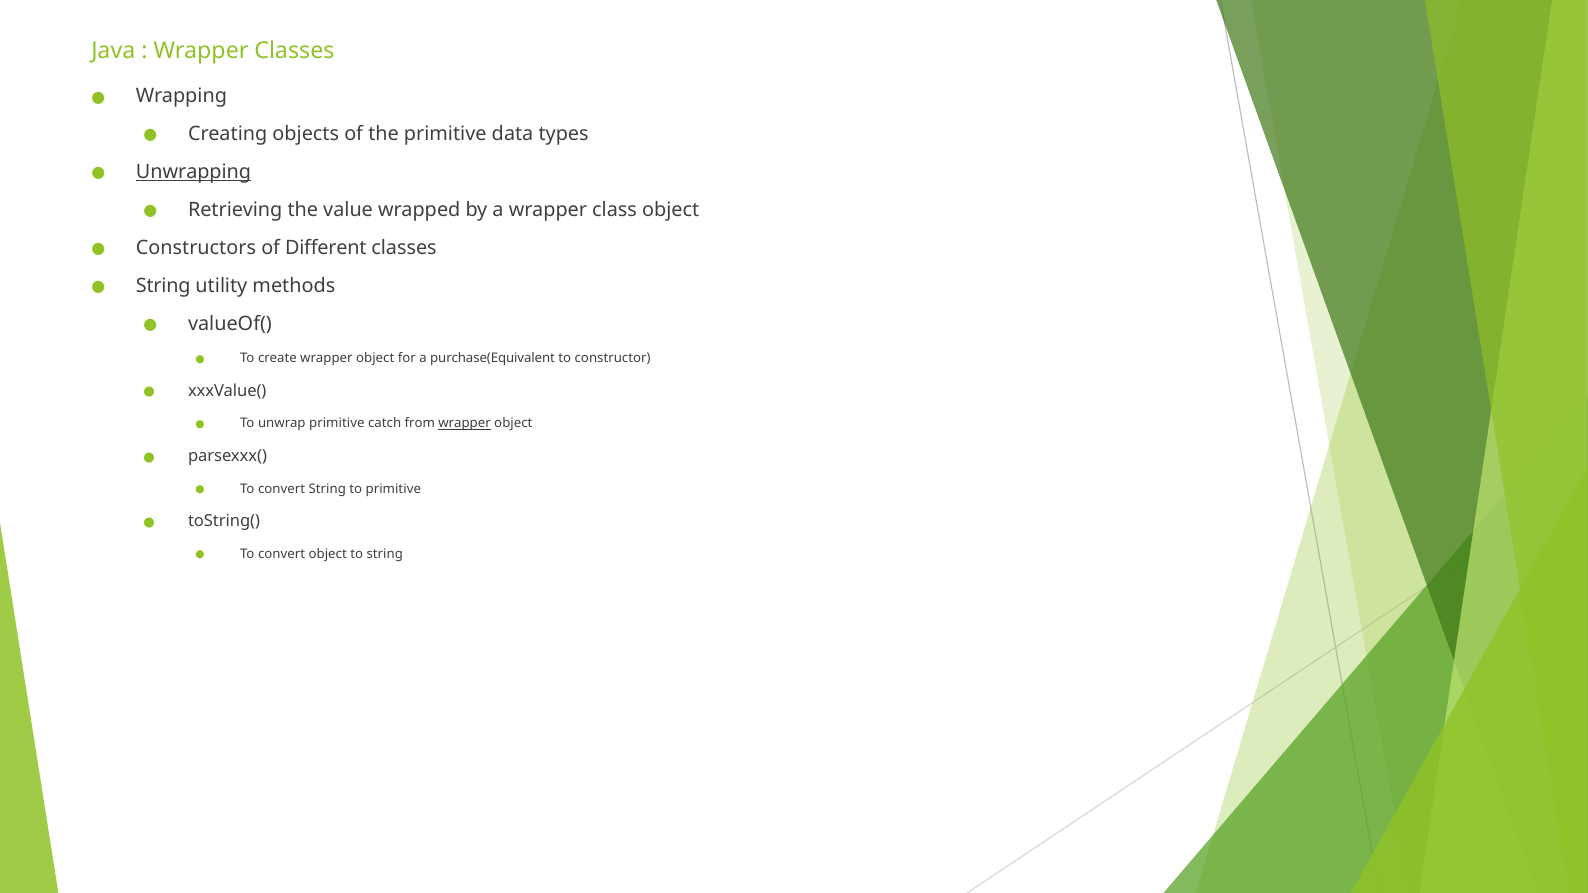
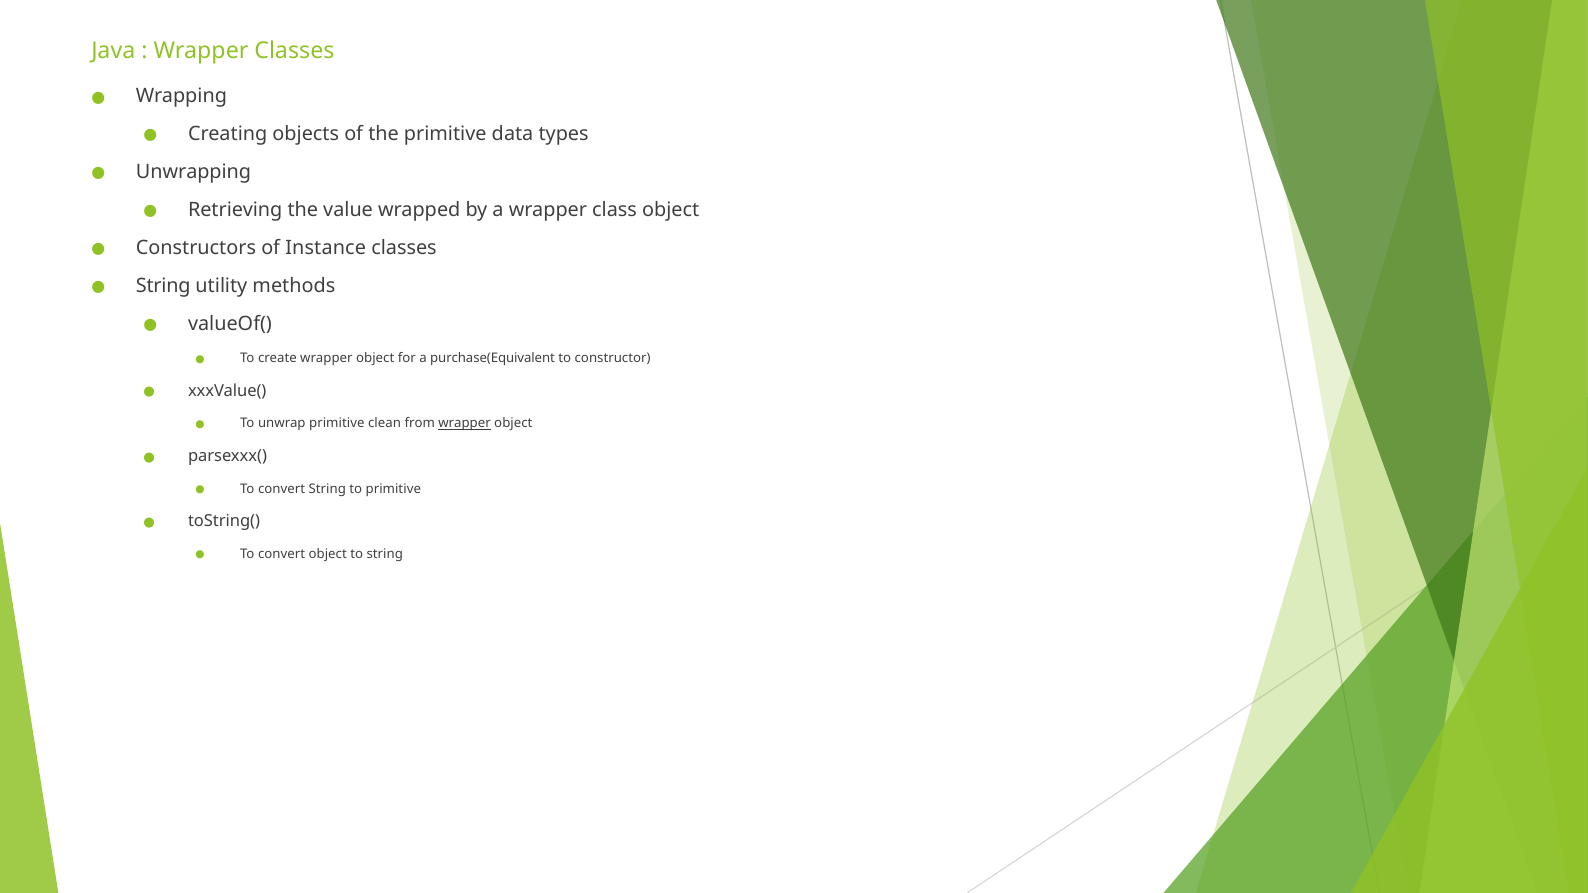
Unwrapping underline: present -> none (194, 172)
Different: Different -> Instance (326, 248)
catch: catch -> clean (385, 424)
